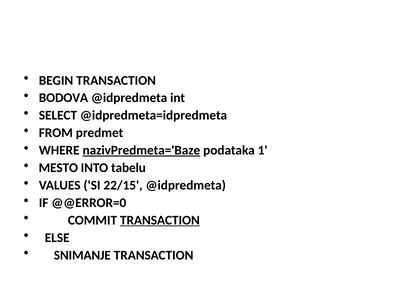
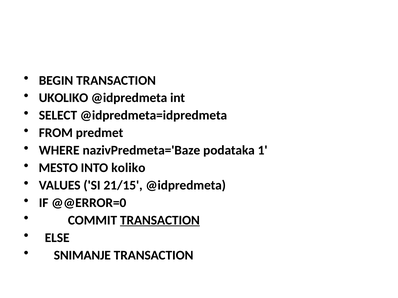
BODOVA: BODOVA -> UKOLIKO (63, 98)
nazivPredmeta='Baze underline: present -> none (141, 151)
tabelu: tabelu -> koliko (128, 168)
22/15: 22/15 -> 21/15 (123, 186)
